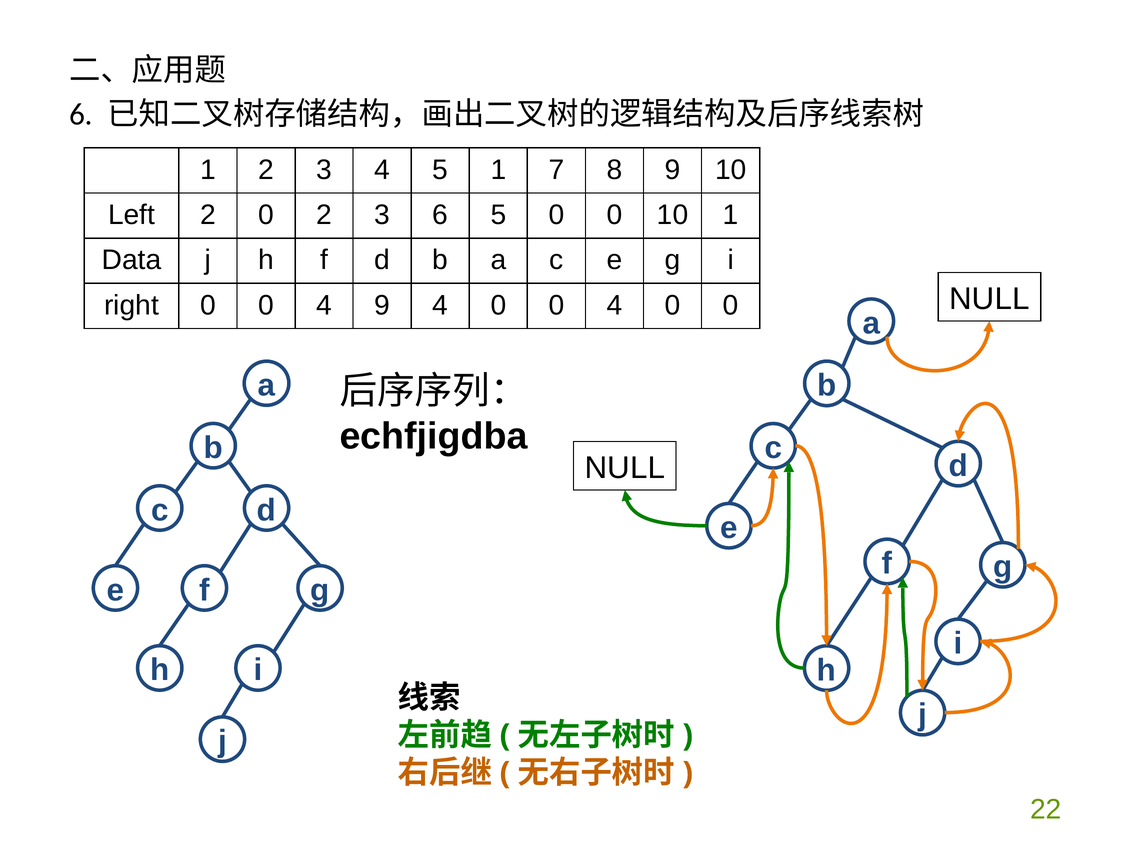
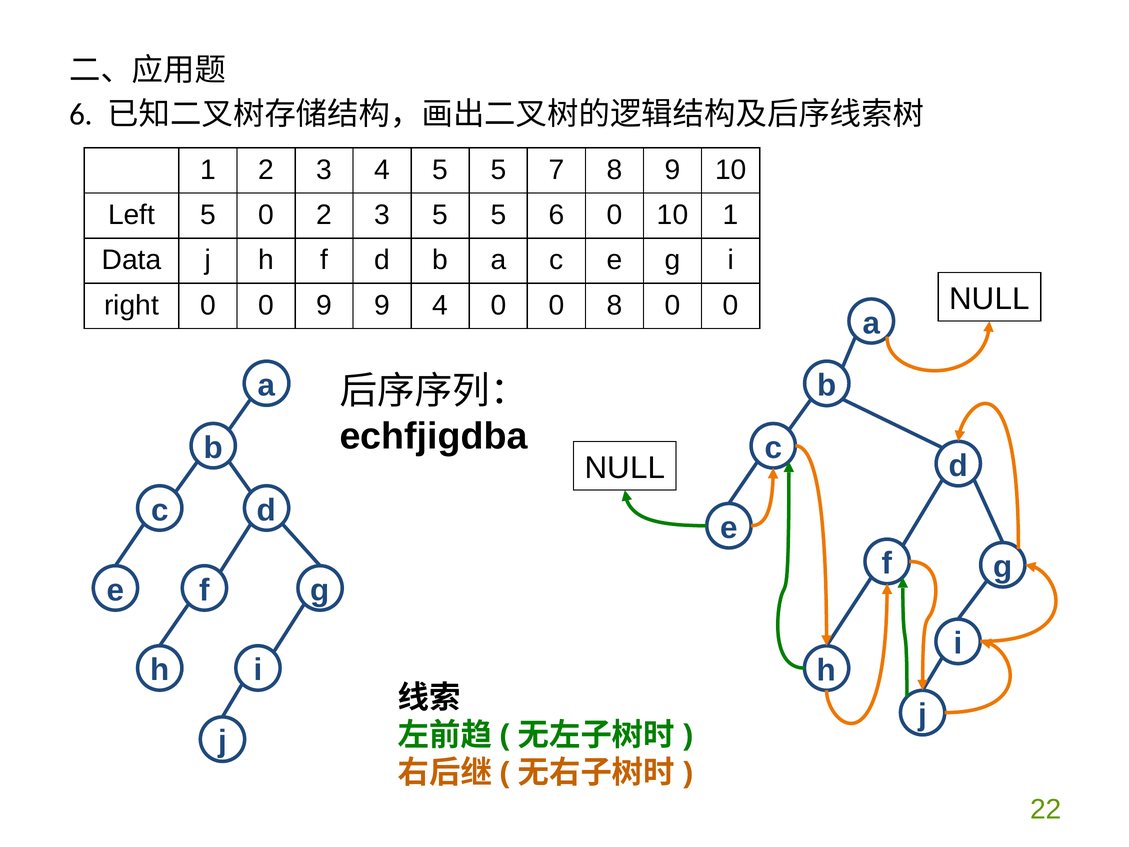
4 5 1: 1 -> 5 (498, 170)
Left 2: 2 -> 5 (208, 215)
3 6: 6 -> 5 (440, 215)
5 0: 0 -> 6 (557, 215)
right 0 0 4: 4 -> 9 (324, 305)
4 0 0 4: 4 -> 8 (615, 305)
